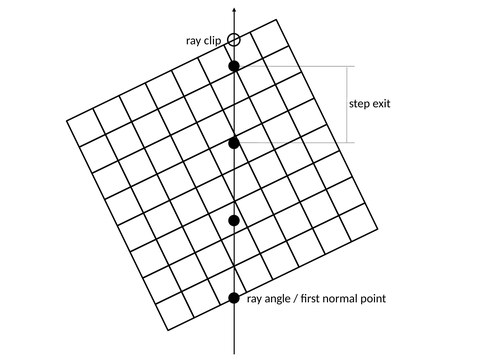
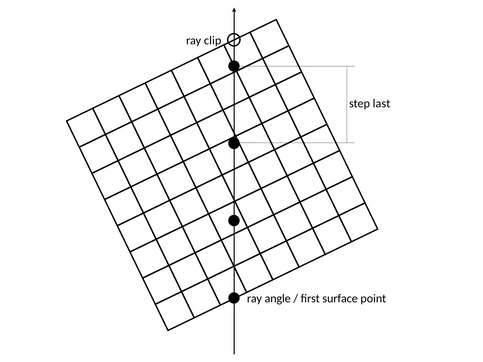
exit: exit -> last (382, 103)
normal: normal -> surface (340, 299)
